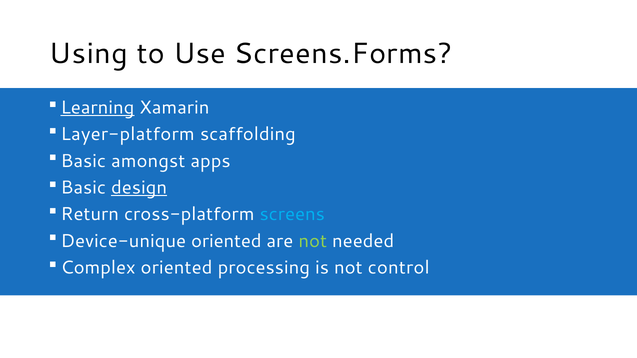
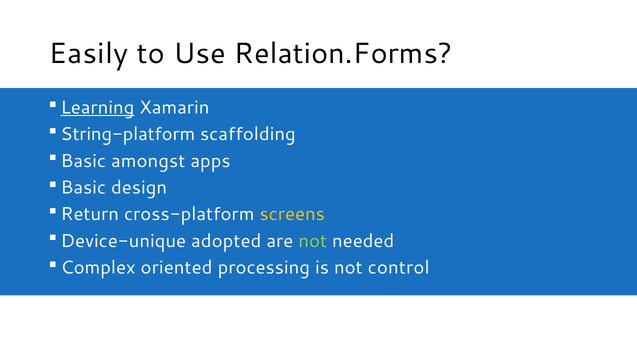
Using: Using -> Easily (89, 54)
Screens.Forms: Screens.Forms -> Relation.Forms (343, 54)
Layer-platform: Layer-platform -> String-platform (128, 134)
design underline: present -> none (139, 188)
screens colour: light blue -> yellow (292, 215)
Device-unique oriented: oriented -> adopted (226, 241)
